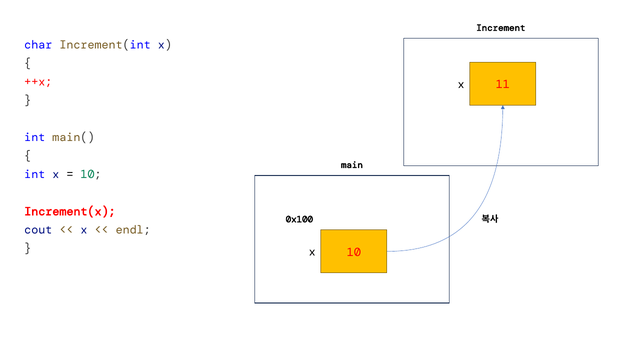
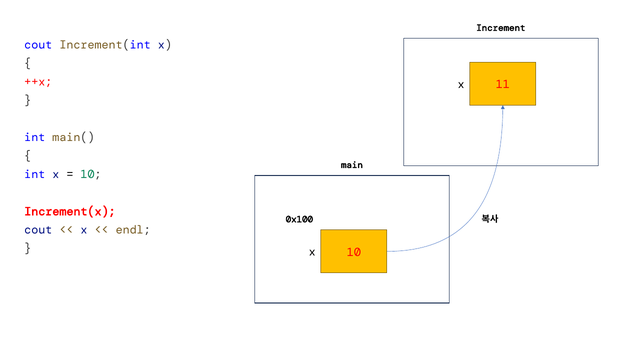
char: char -> cout (38, 45)
